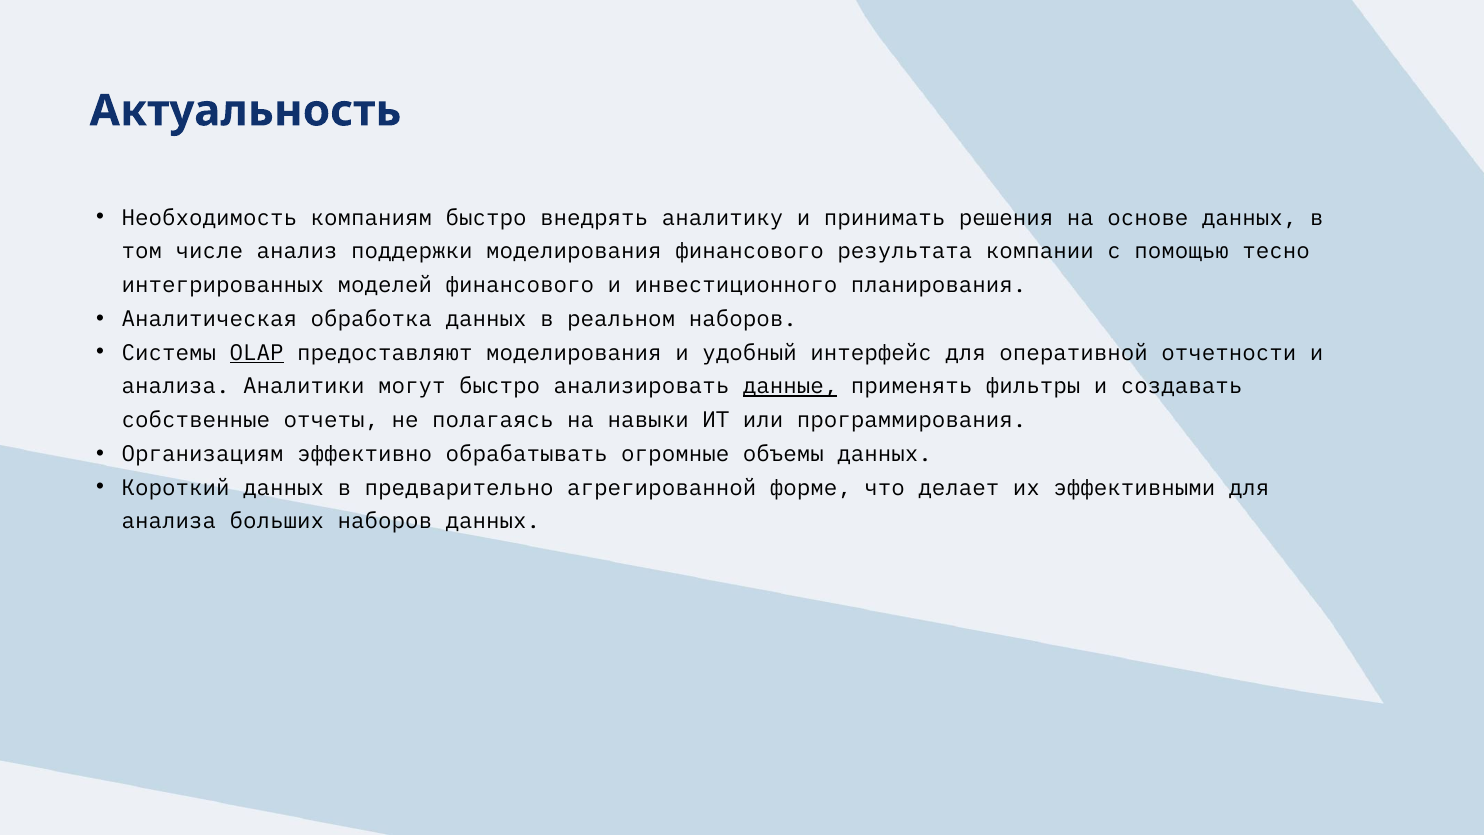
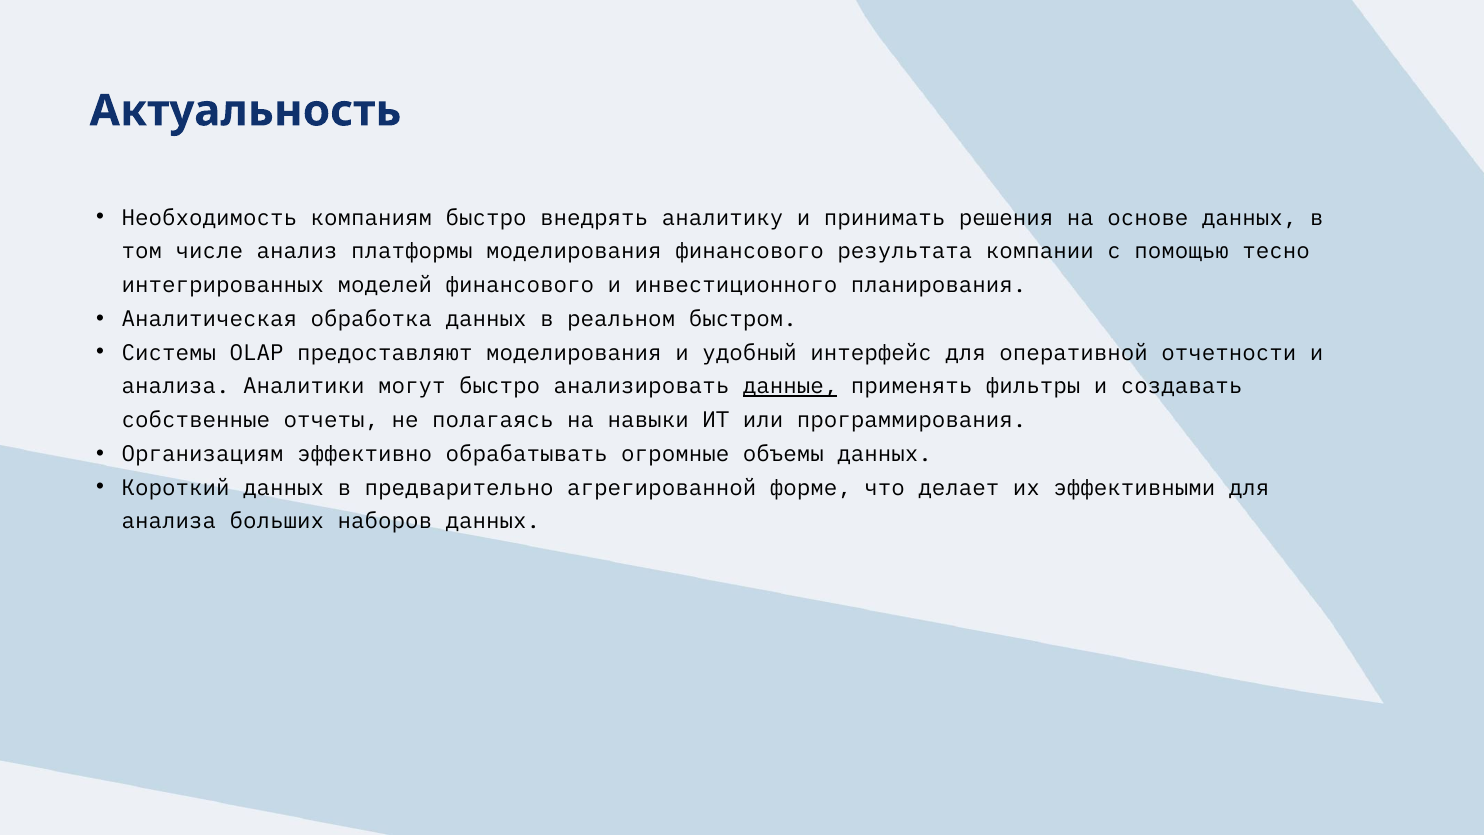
поддержки: поддержки -> платформы (412, 251)
реальном наборов: наборов -> быстром (743, 319)
OLAP underline: present -> none (257, 353)
